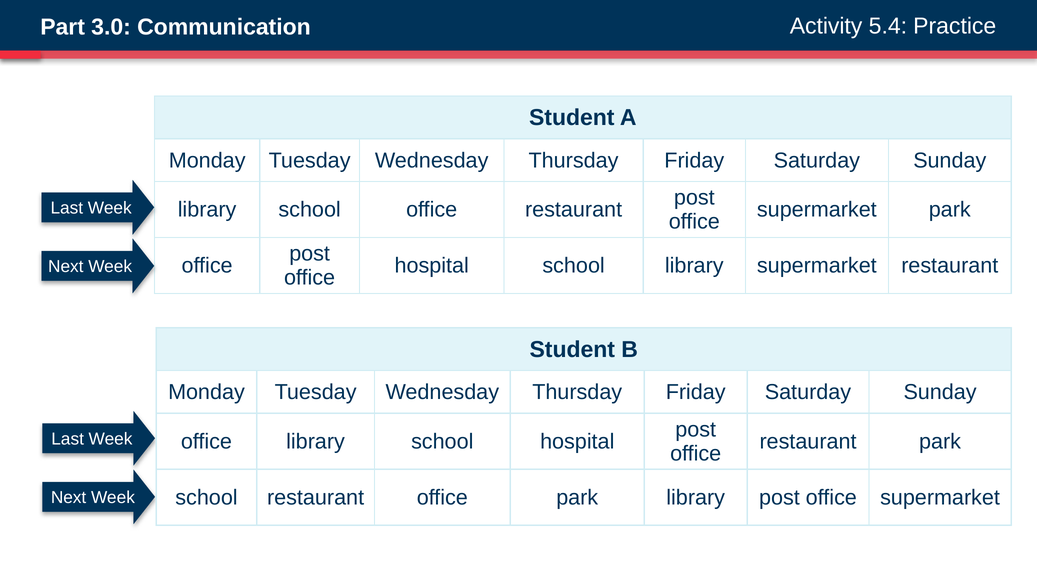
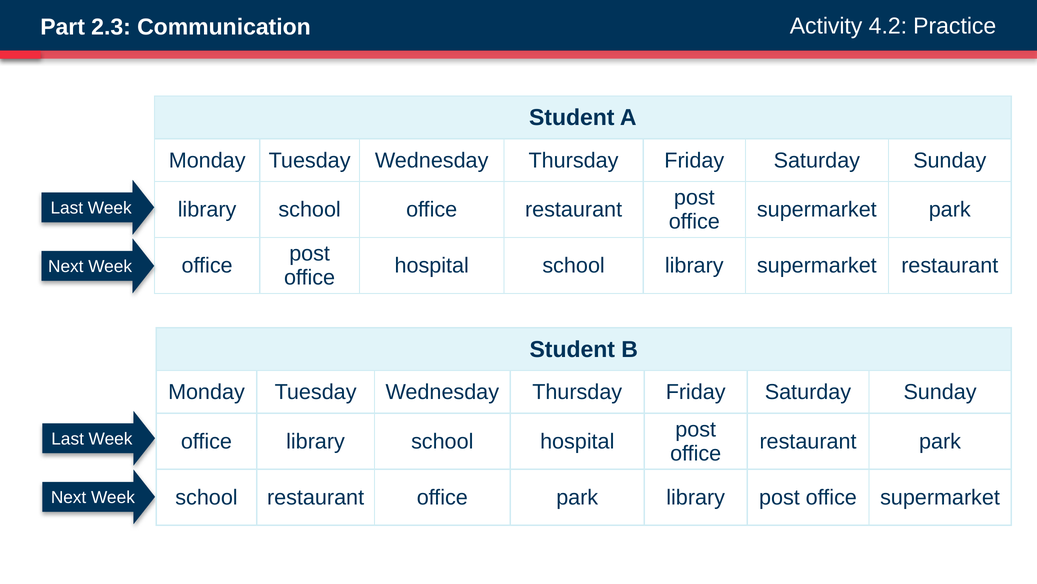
3.0: 3.0 -> 2.3 (111, 27)
5.4: 5.4 -> 4.2 (888, 26)
